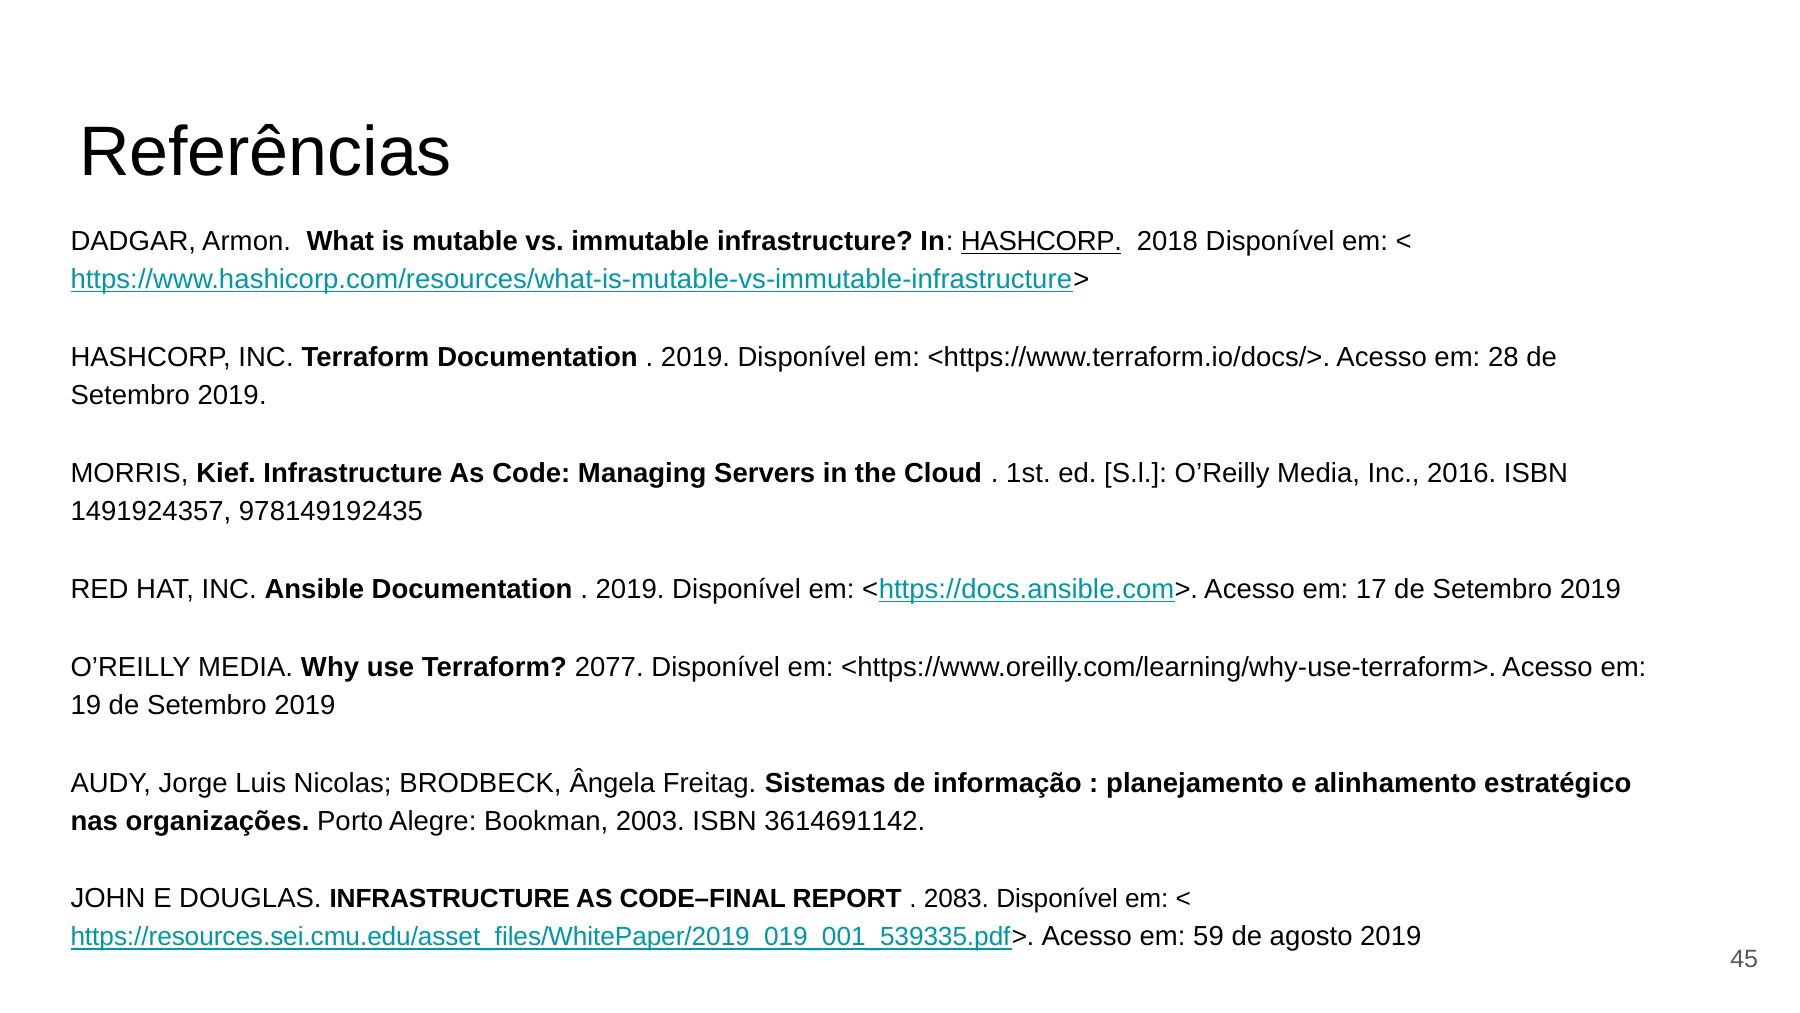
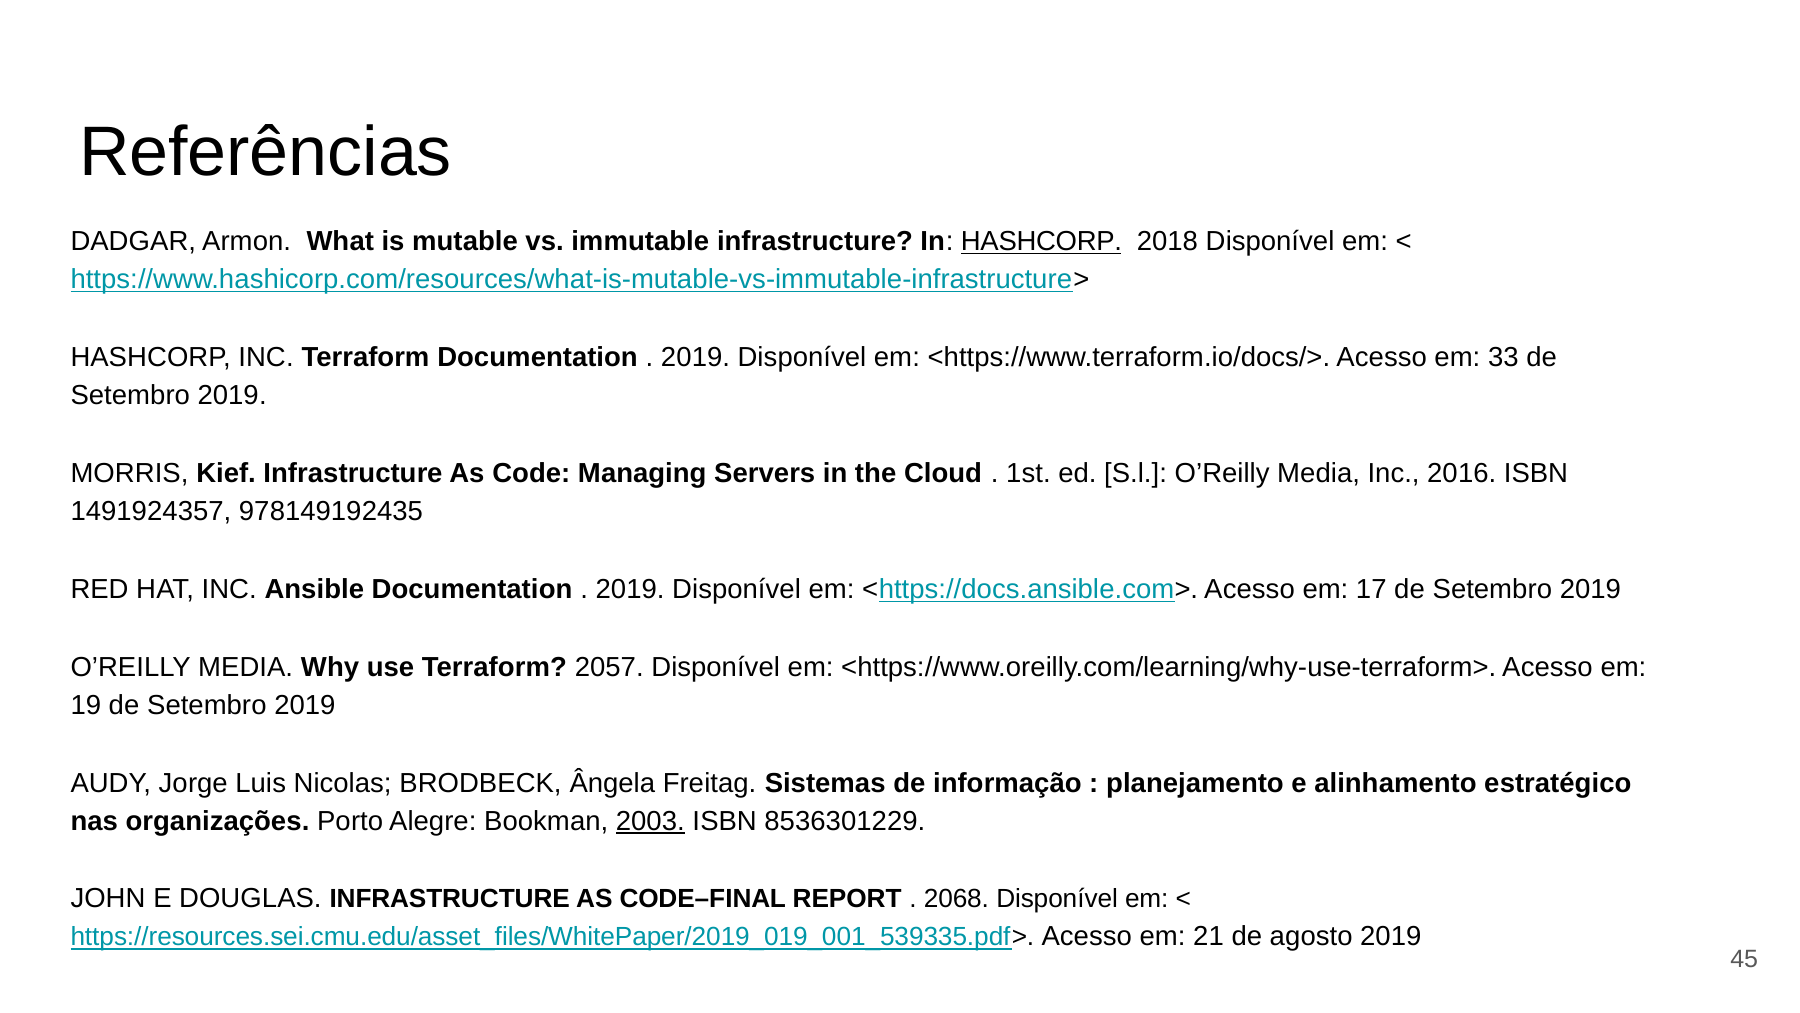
28: 28 -> 33 (1503, 357)
2077: 2077 -> 2057 (609, 667)
2003 underline: none -> present (650, 821)
3614691142: 3614691142 -> 8536301229 (845, 821)
2083: 2083 -> 2068 (956, 899)
59: 59 -> 21 (1209, 936)
